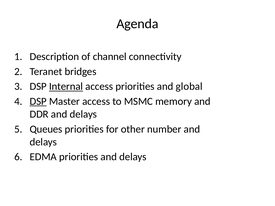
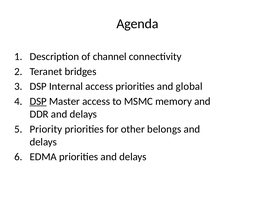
Internal underline: present -> none (66, 87)
Queues: Queues -> Priority (46, 129)
number: number -> belongs (164, 129)
